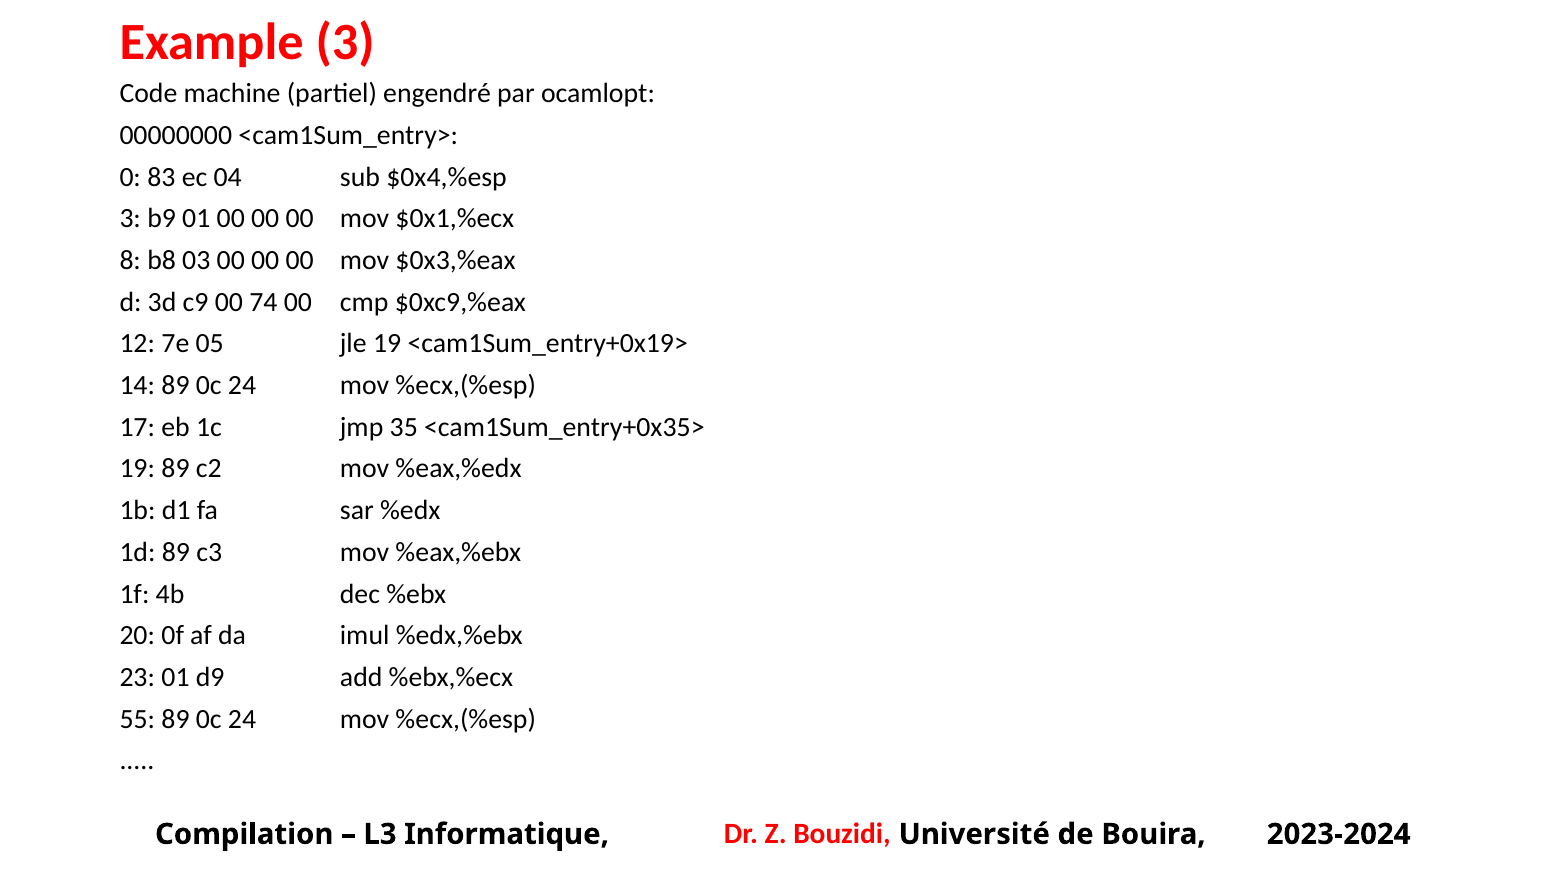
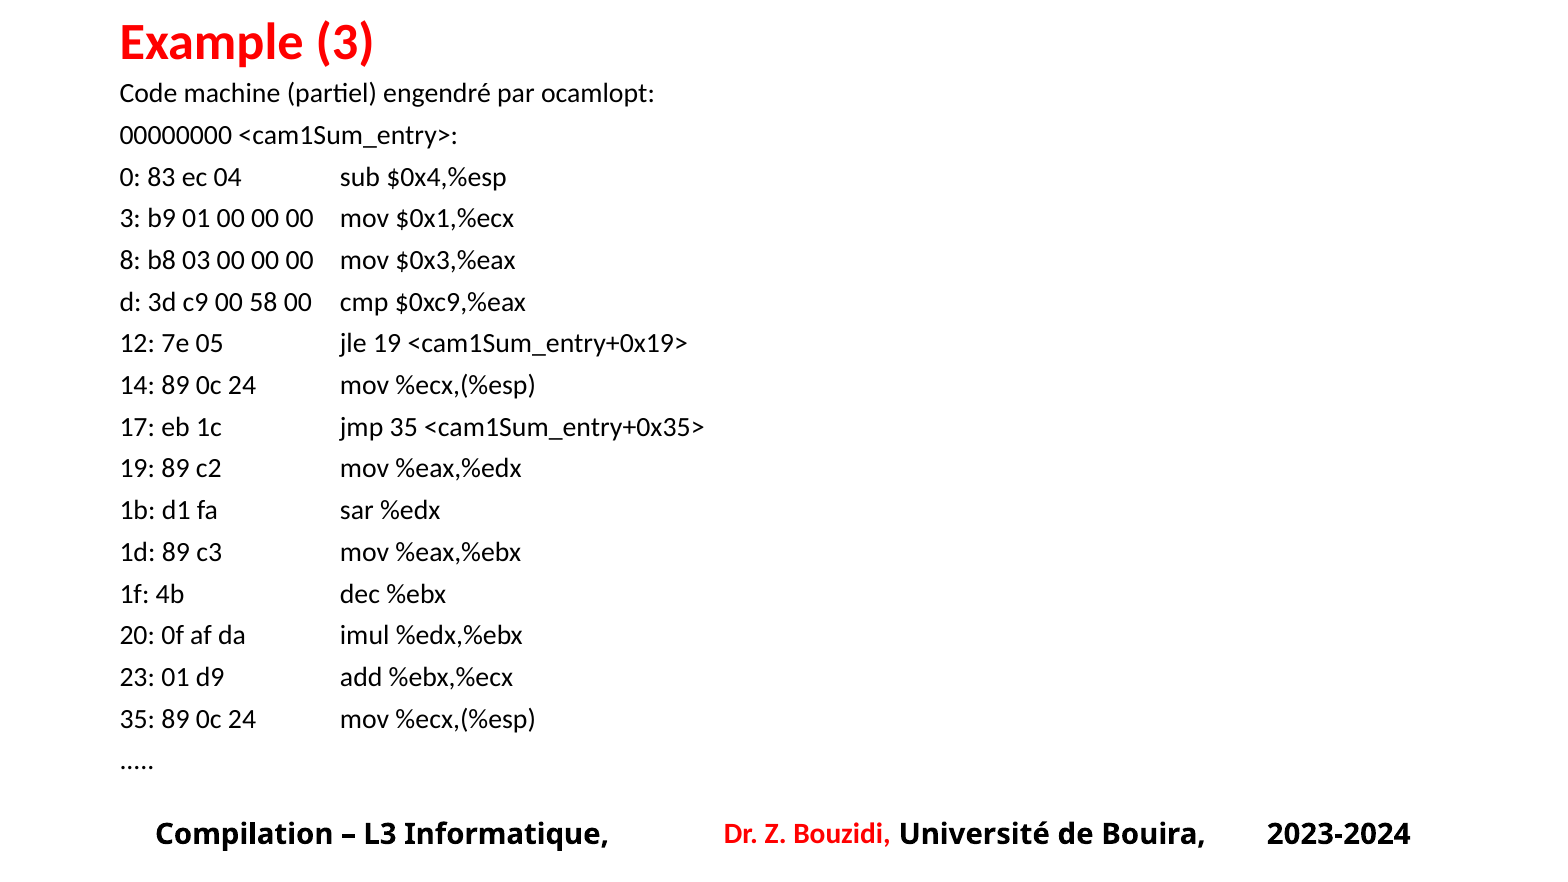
74: 74 -> 58 (263, 302)
55: 55 -> 35 (137, 719)
